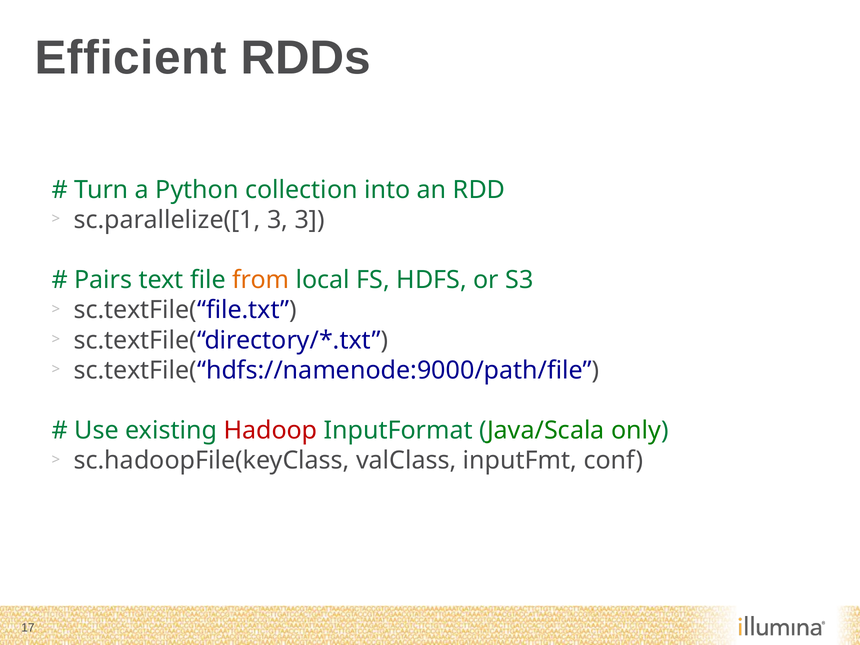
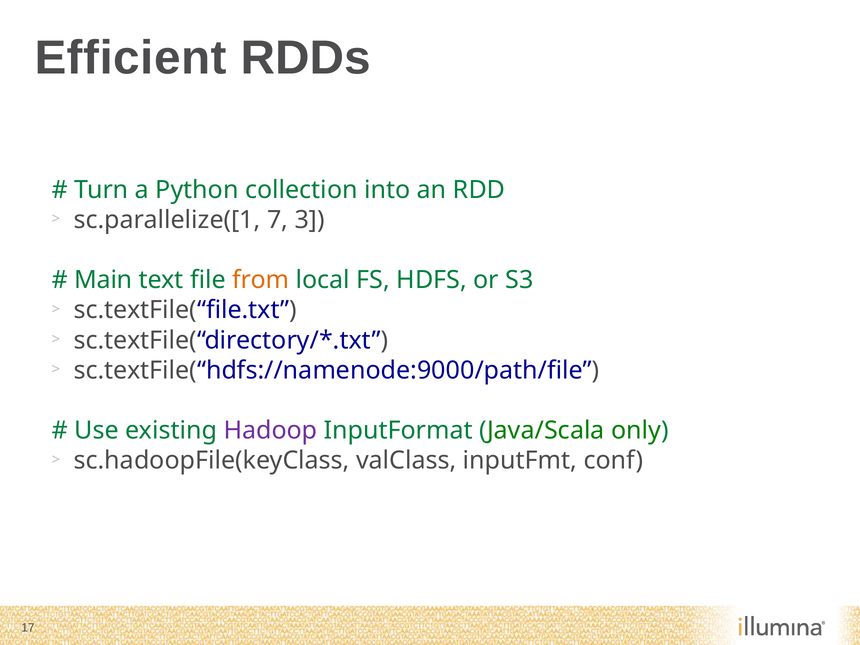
sc.parallelize([1 3: 3 -> 7 (278, 220)
Pairs: Pairs -> Main (103, 280)
Hadoop colour: red -> purple (270, 431)
